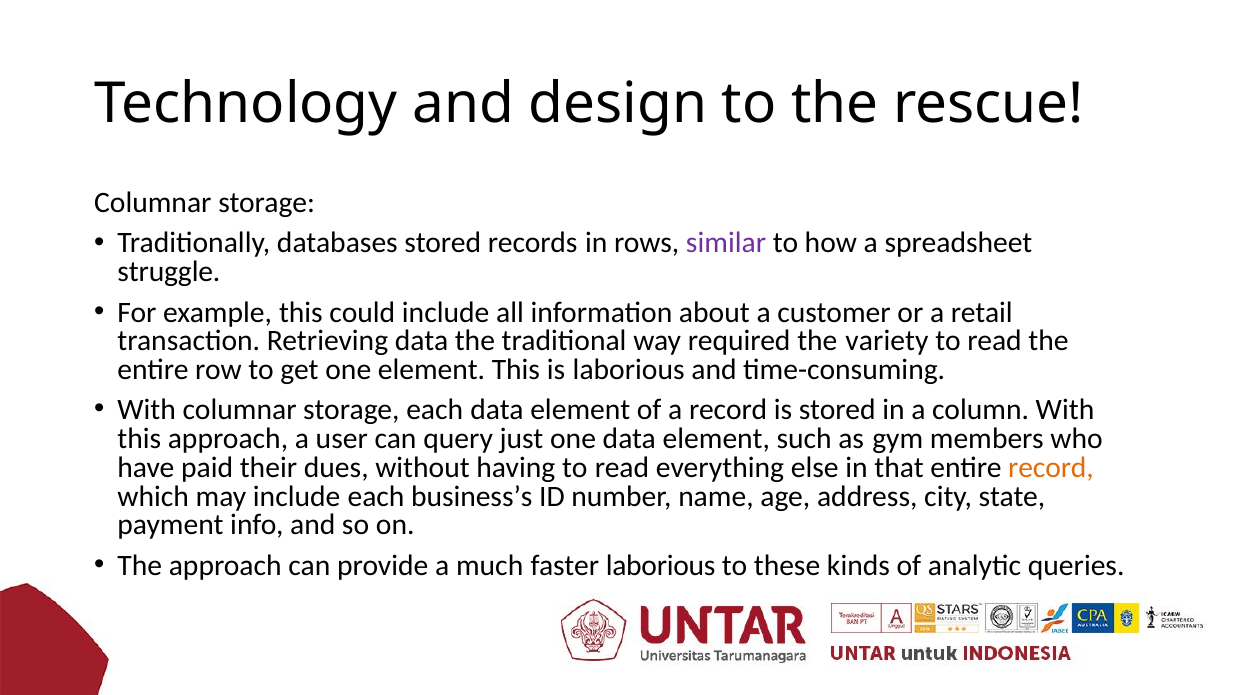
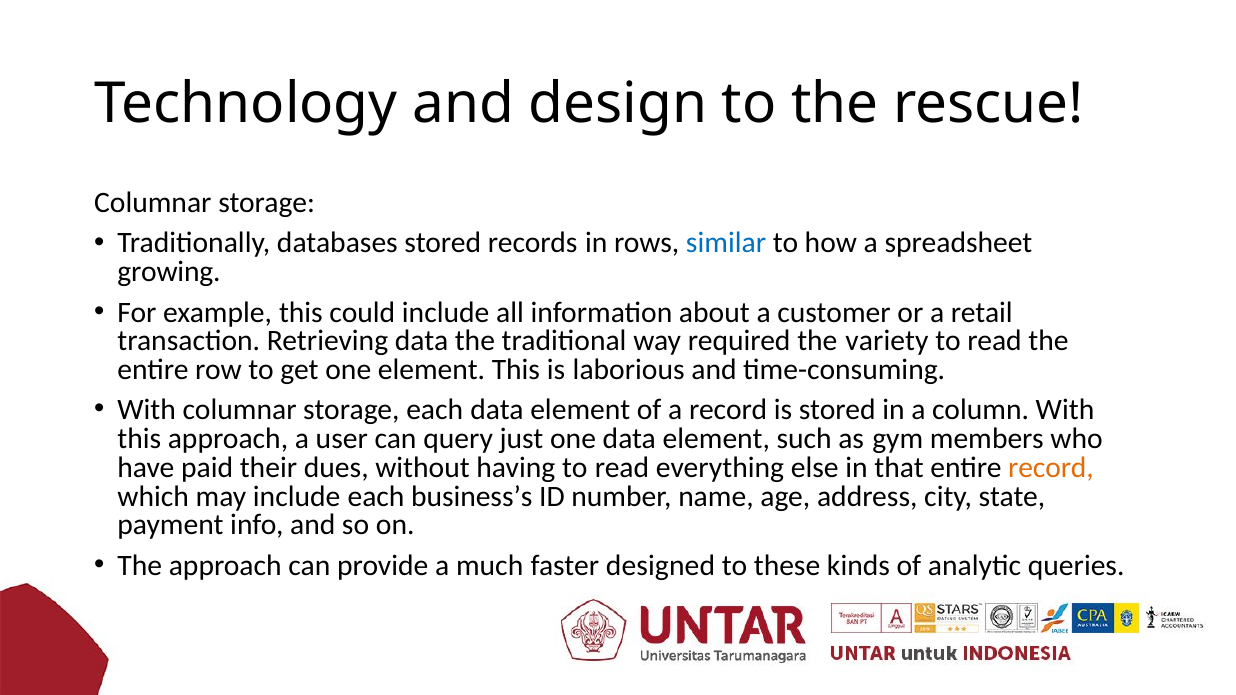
similar colour: purple -> blue (726, 243)
struggle: struggle -> growing (169, 272)
faster laborious: laborious -> designed (660, 566)
